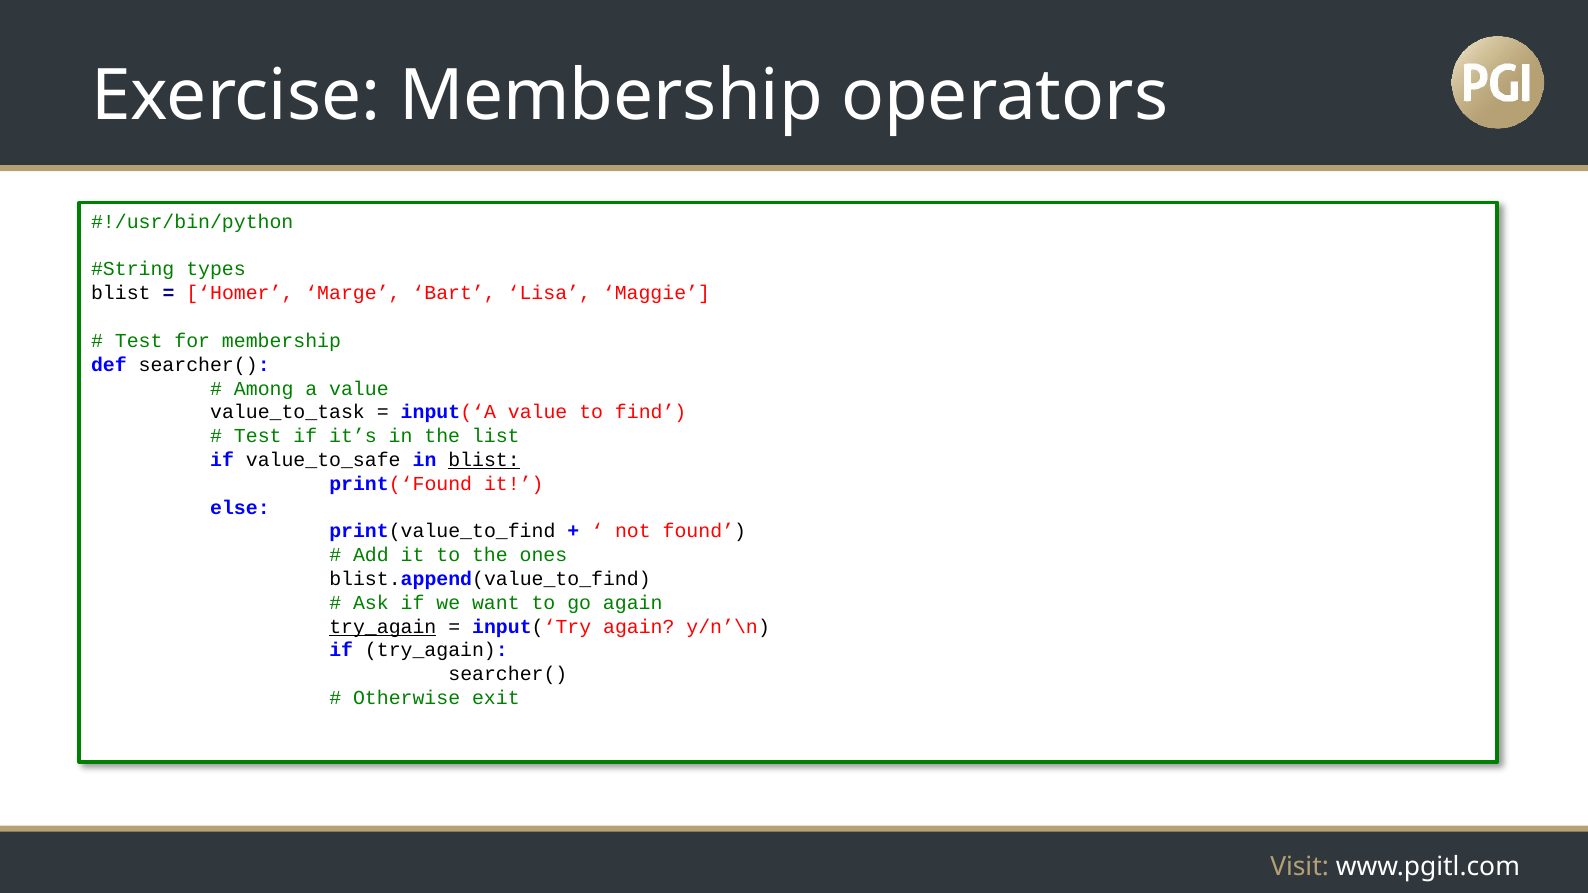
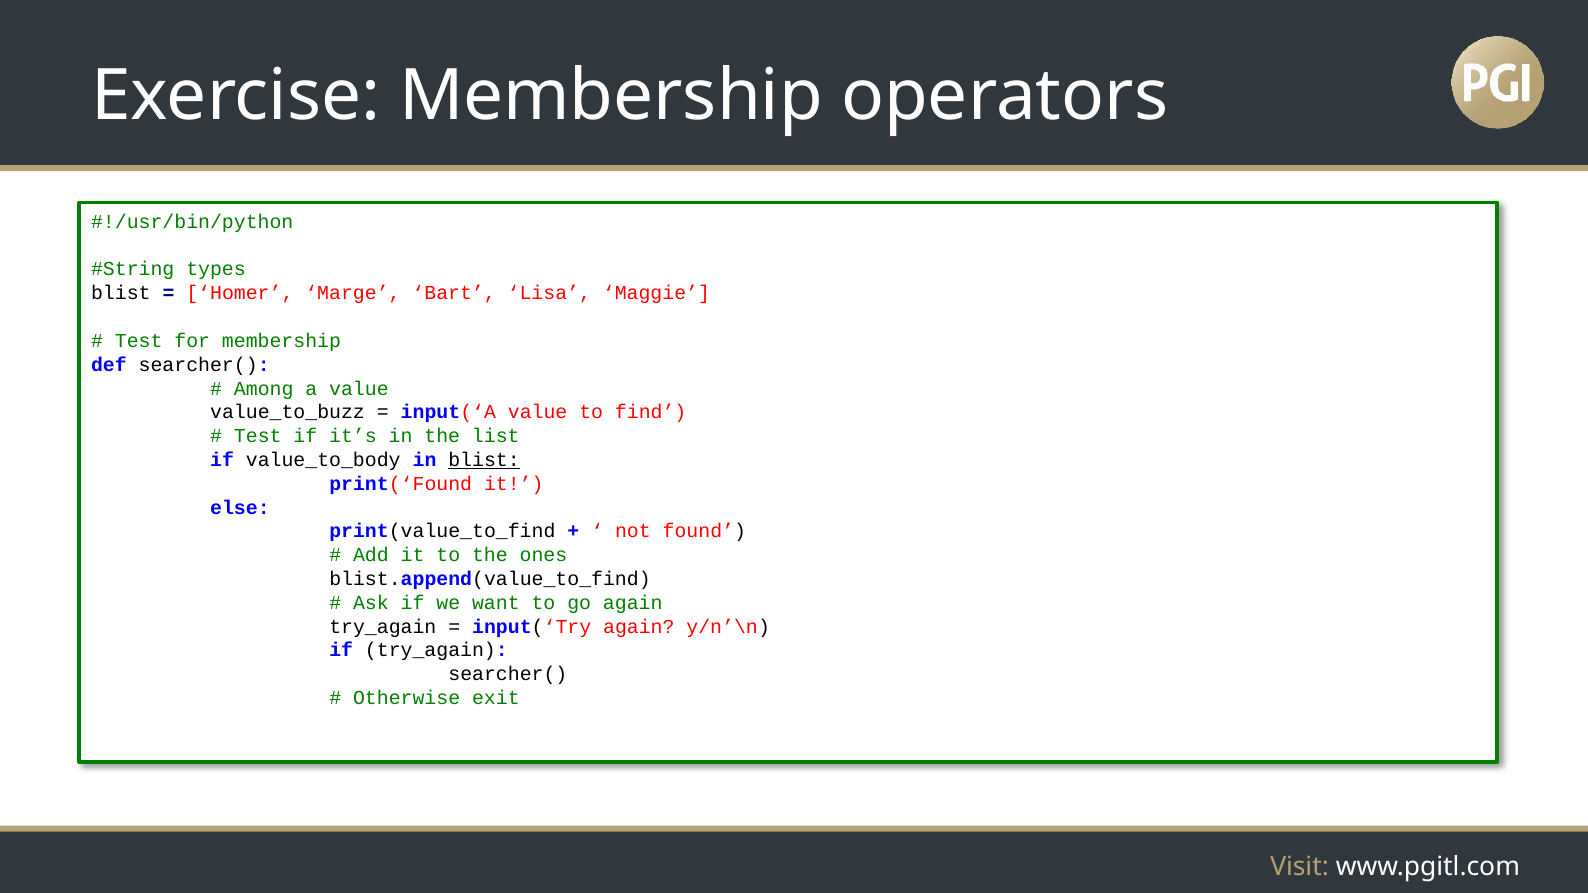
value_to_task: value_to_task -> value_to_buzz (288, 412)
value_to_safe: value_to_safe -> value_to_body (323, 460)
try_again underline: present -> none (383, 627)
